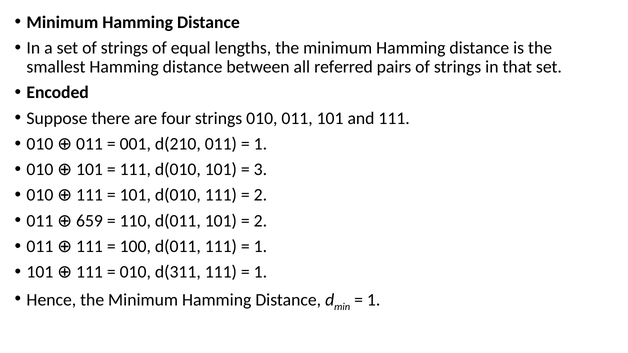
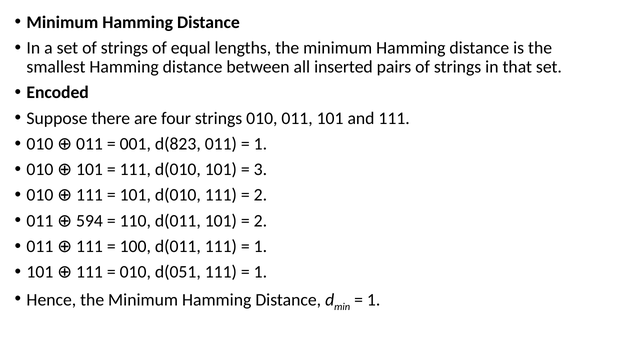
referred: referred -> inserted (343, 67)
d(210: d(210 -> d(823 (178, 144)
659: 659 -> 594 (89, 221)
d(311: d(311 -> d(051 (178, 272)
